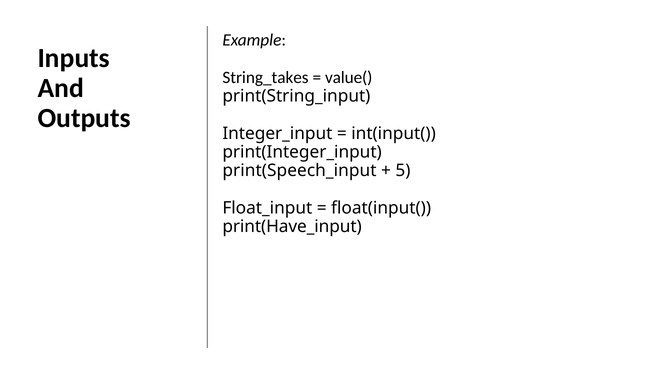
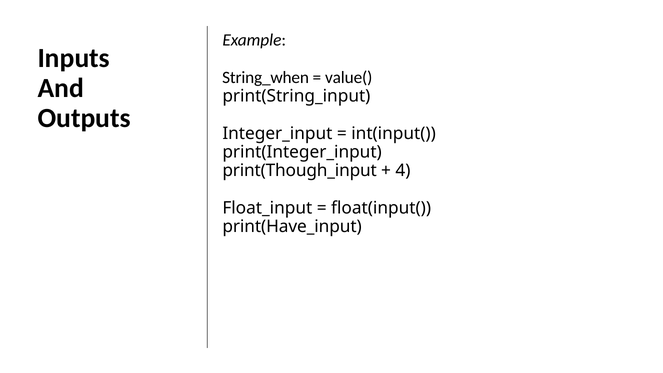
String_takes: String_takes -> String_when (266, 78)
print(Speech_input: print(Speech_input -> print(Though_input (300, 171)
5: 5 -> 4 (403, 171)
